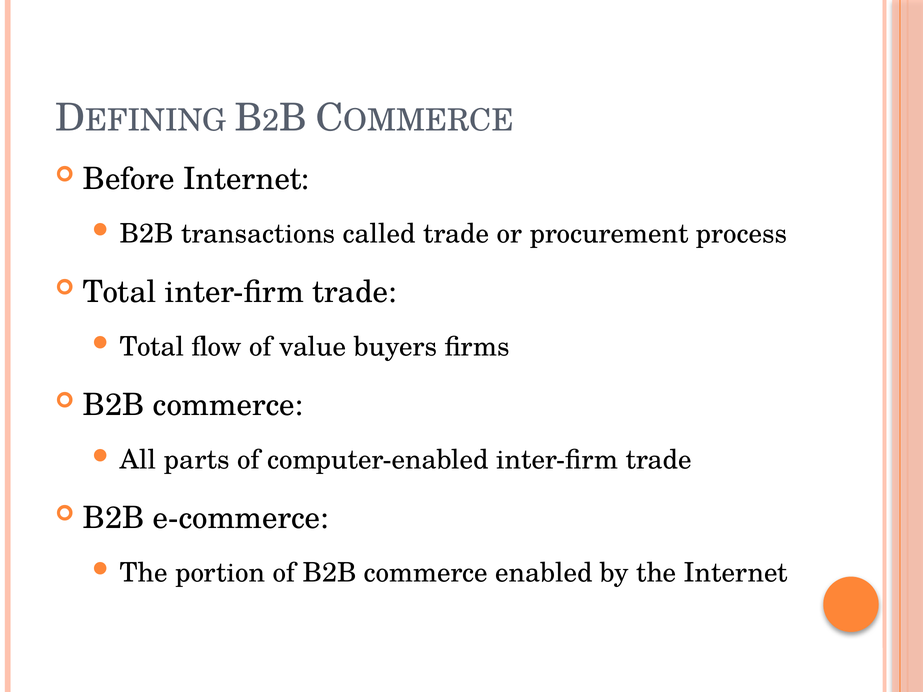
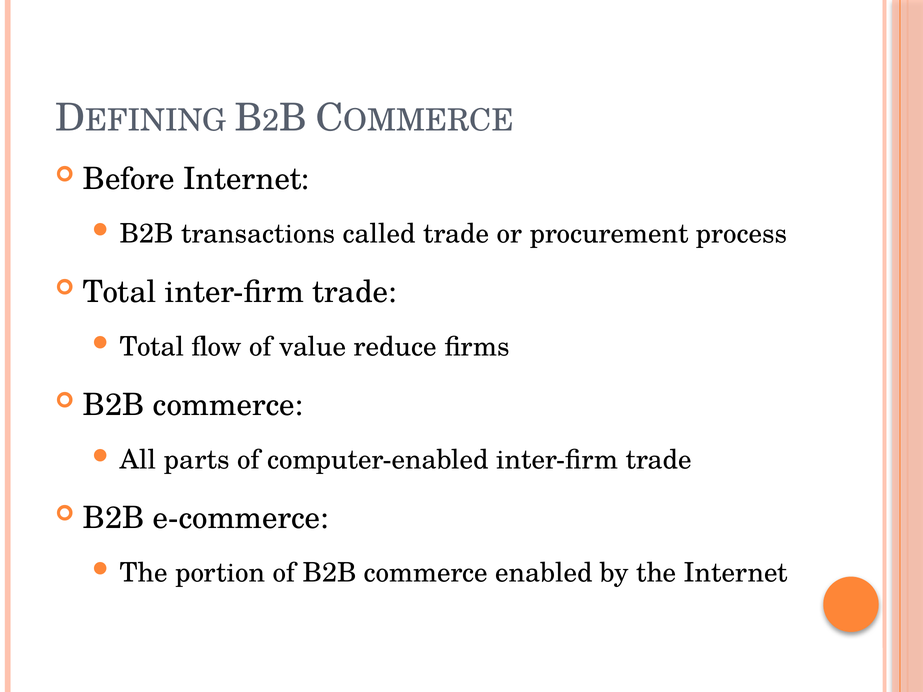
buyers: buyers -> reduce (395, 347)
